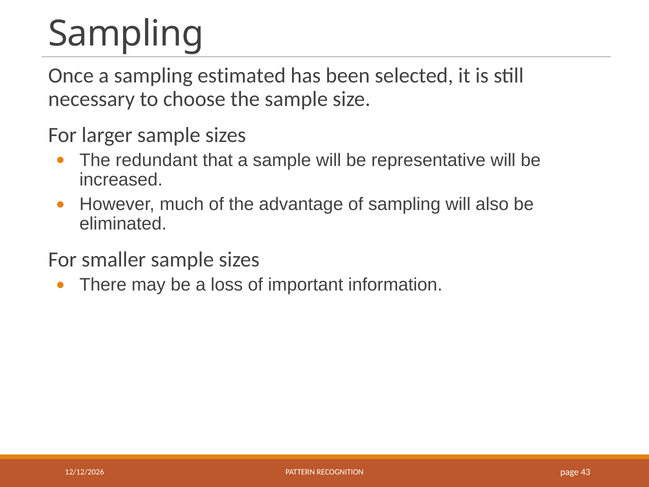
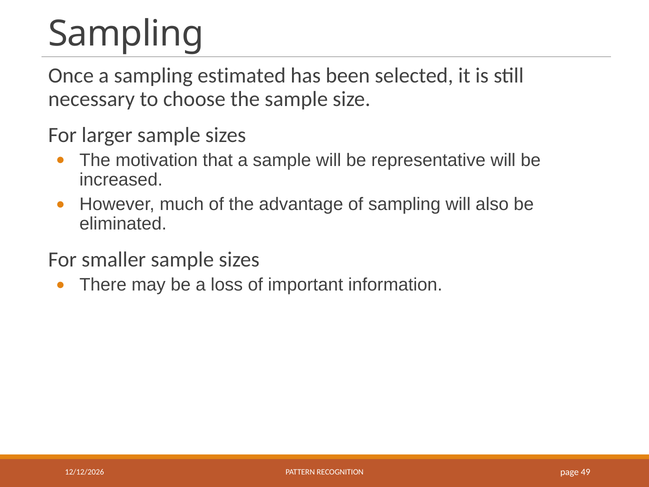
redundant: redundant -> motivation (157, 160)
43: 43 -> 49 (586, 472)
